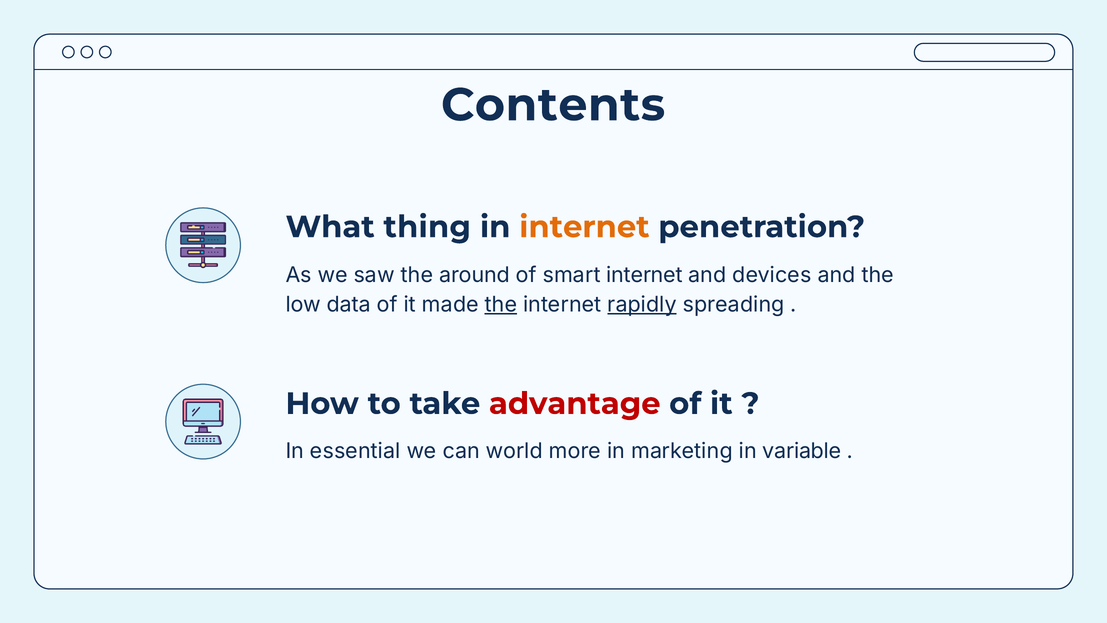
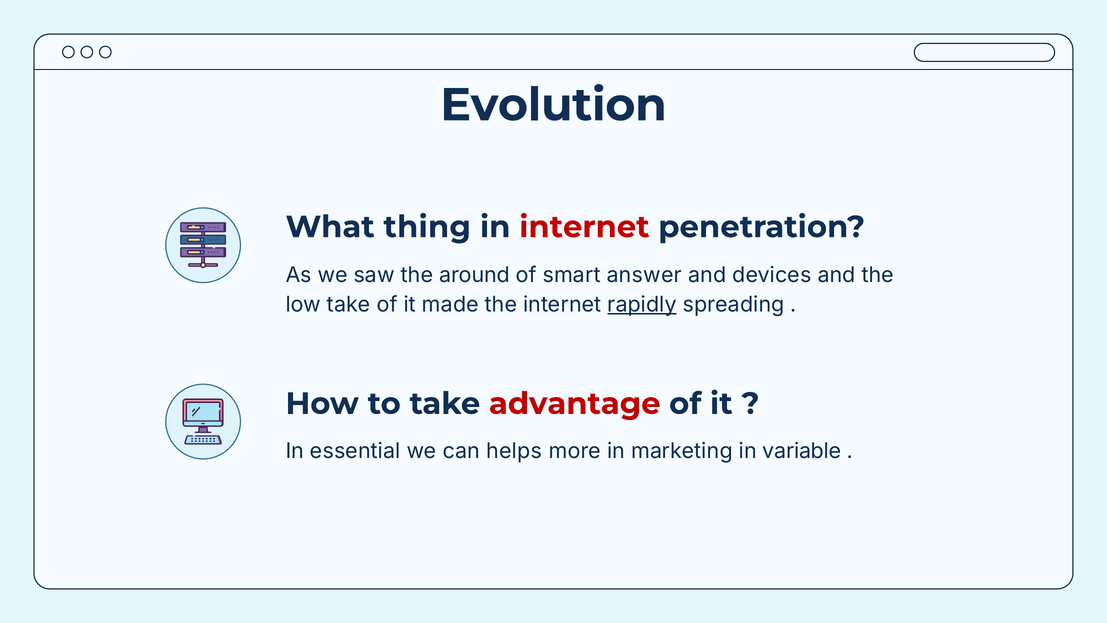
Contents: Contents -> Evolution (554, 105)
internet colour: orange -> red (584, 227)
smart internet: internet -> answer (644, 275)
low data: data -> take (349, 304)
the underline: present -> none (501, 304)
world: world -> helps (514, 451)
